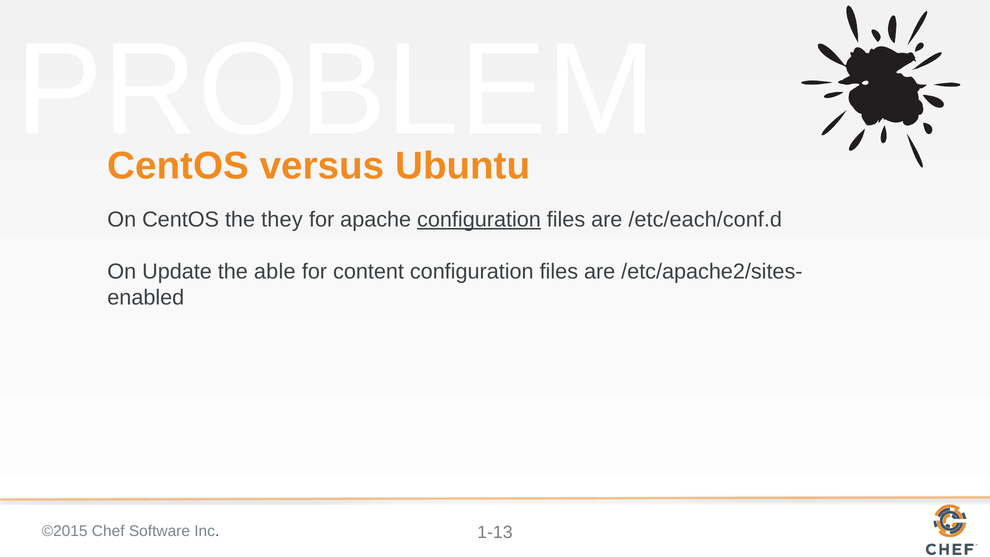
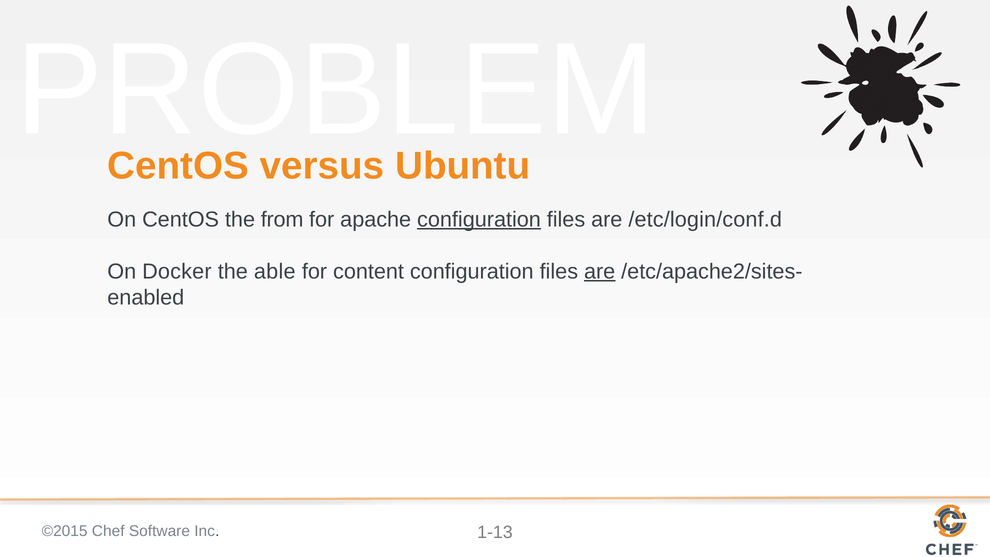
they: they -> from (282, 219)
/etc/each/conf.d: /etc/each/conf.d -> /etc/login/conf.d (705, 219)
Update: Update -> Docker (177, 271)
are underline: none -> present (600, 271)
